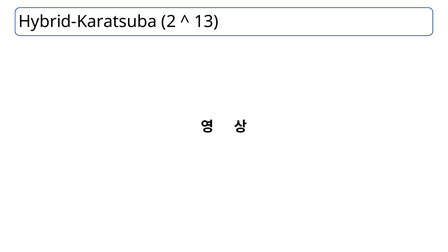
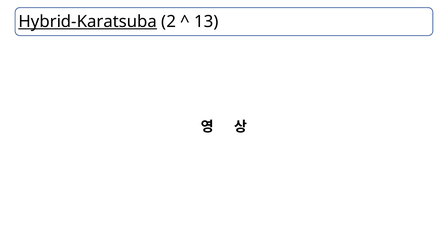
Hybrid-Karatsuba underline: none -> present (88, 22)
